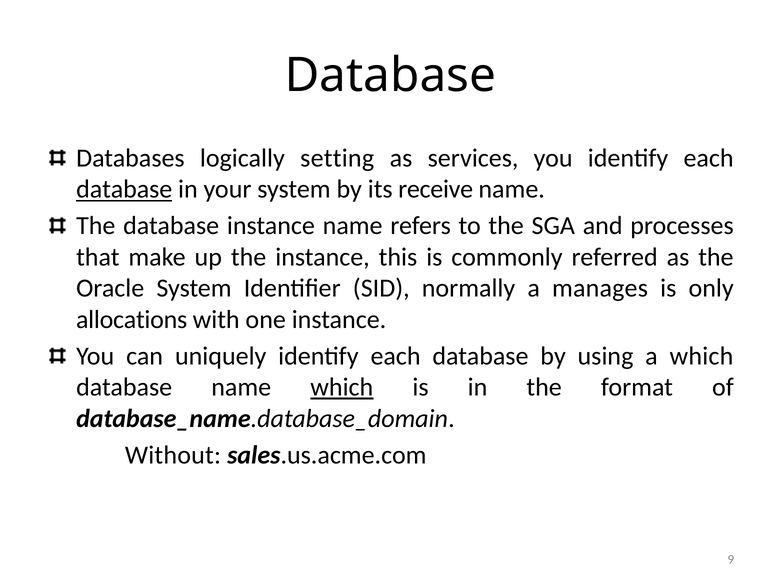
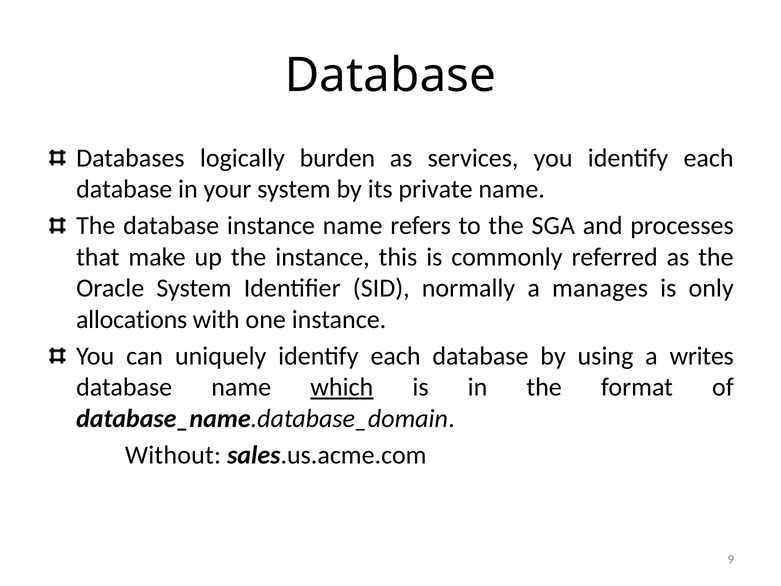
setting: setting -> burden (337, 158)
database underline: present -> none (124, 189)
receive: receive -> private (436, 189)
a which: which -> writes (702, 356)
